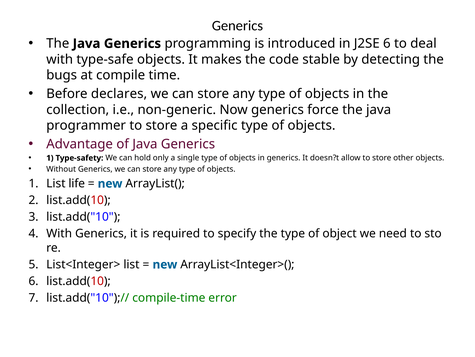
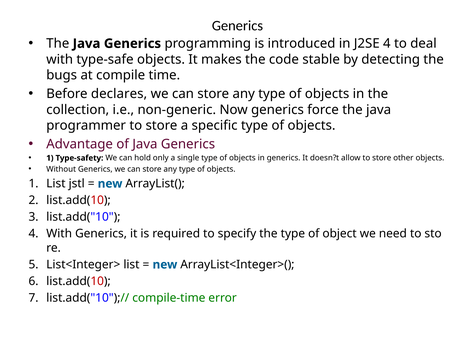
J2SE 6: 6 -> 4 (387, 43)
life: life -> jstl (77, 183)
